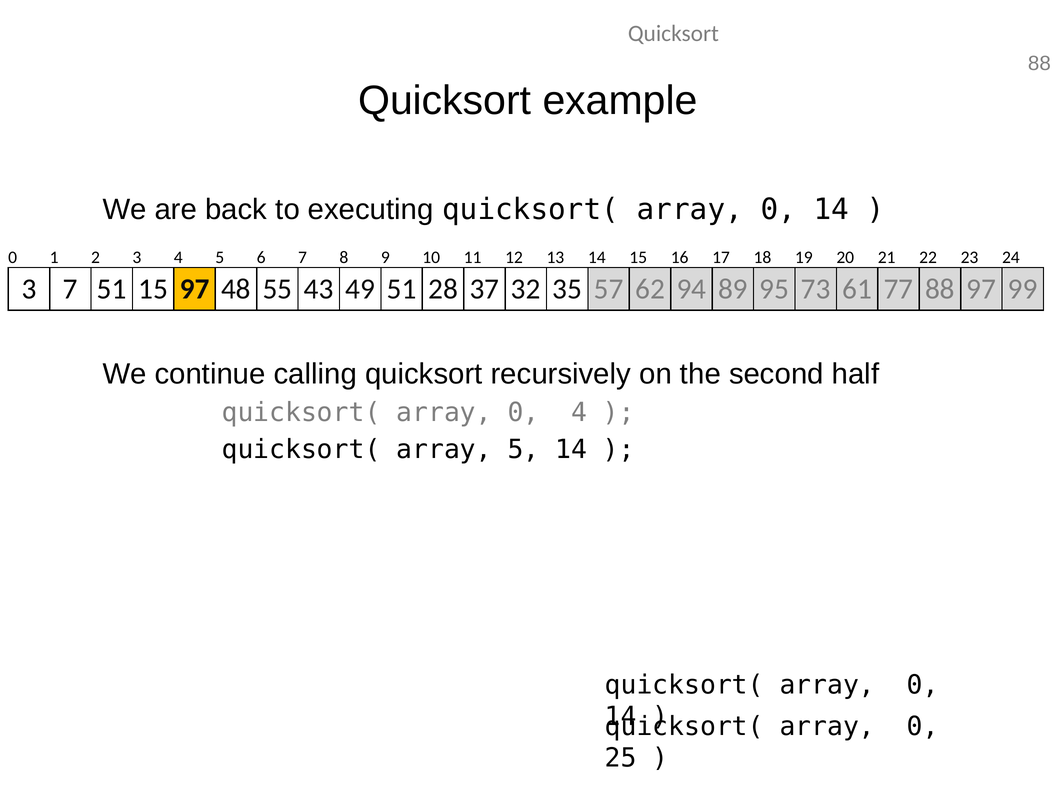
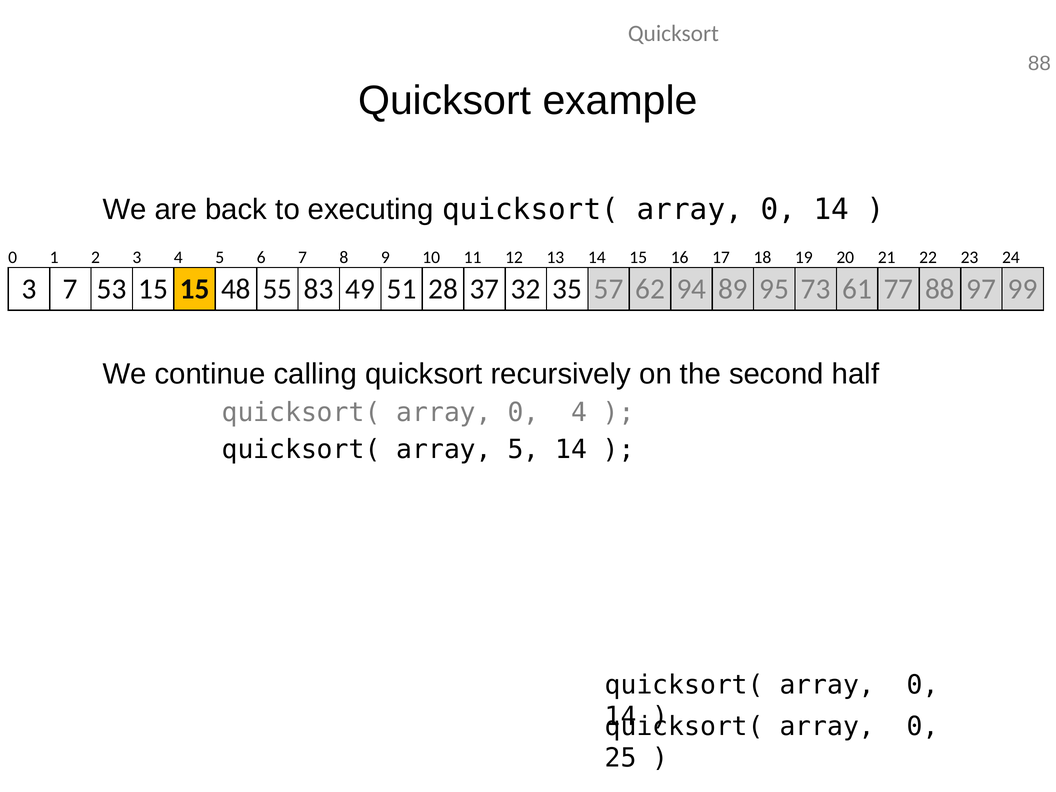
7 51: 51 -> 53 (112, 289)
15 97: 97 -> 15 (195, 289)
43: 43 -> 83 (319, 289)
